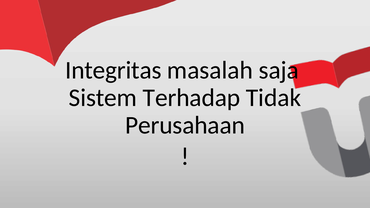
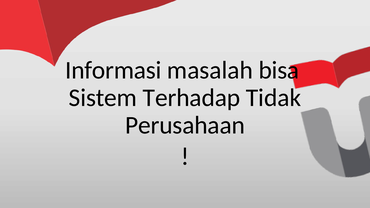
Integritas: Integritas -> Informasi (113, 70)
saja: saja -> bisa (279, 70)
